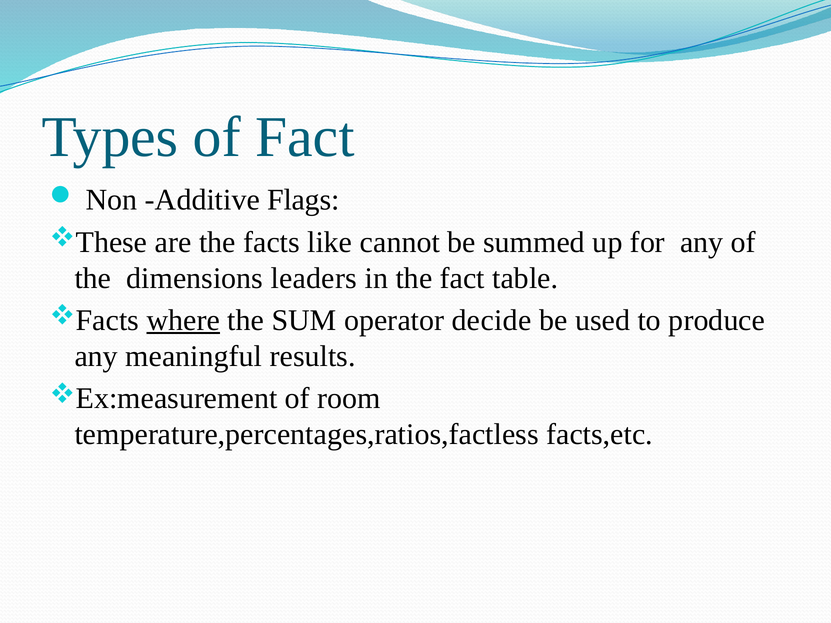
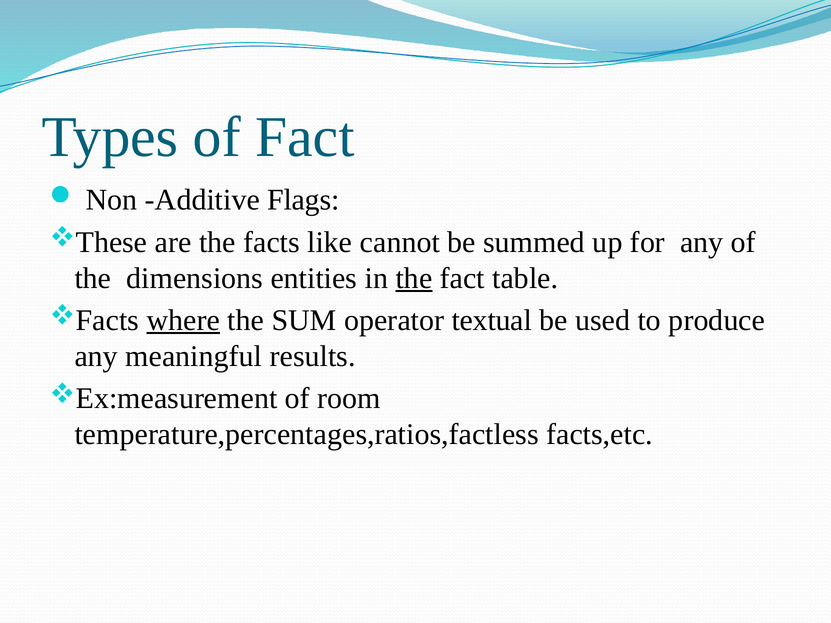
leaders: leaders -> entities (314, 278)
the underline: none -> present (414, 278)
decide: decide -> textual (492, 320)
